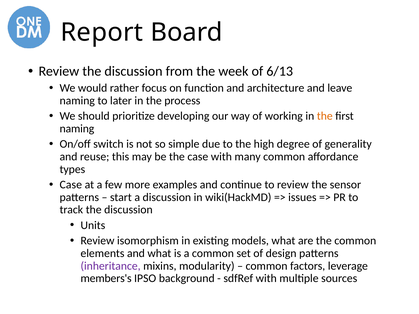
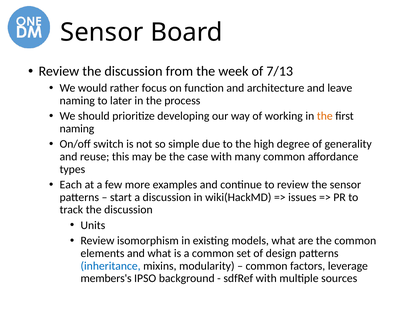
Report: Report -> Sensor (102, 32)
6/13: 6/13 -> 7/13 (280, 71)
Case: Case -> Each (71, 185)
inheritance colour: purple -> blue (111, 266)
